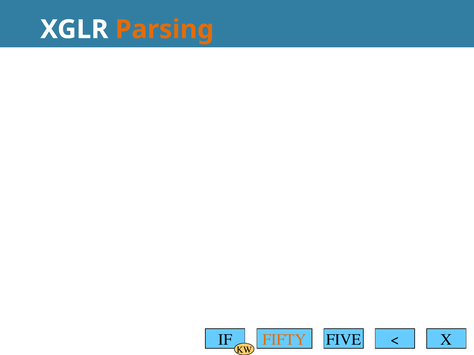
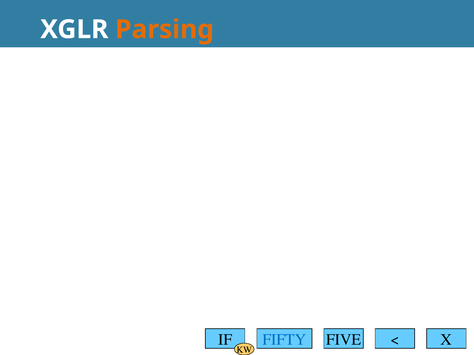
FIFTY colour: orange -> blue (284, 340)
